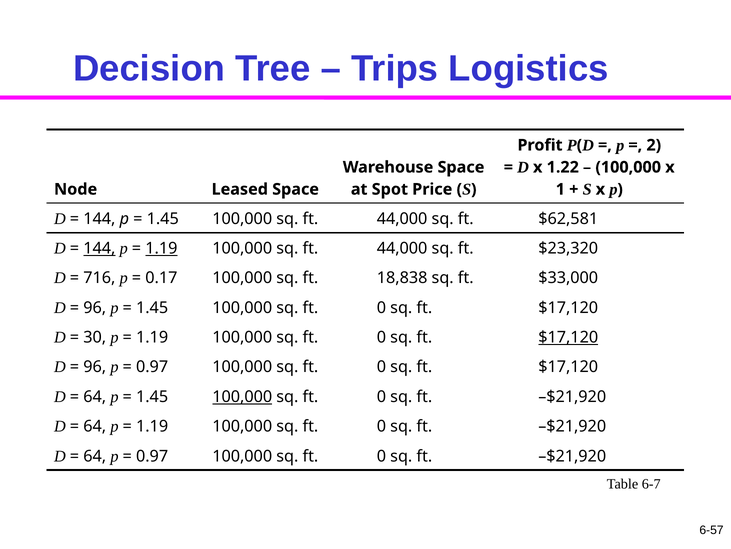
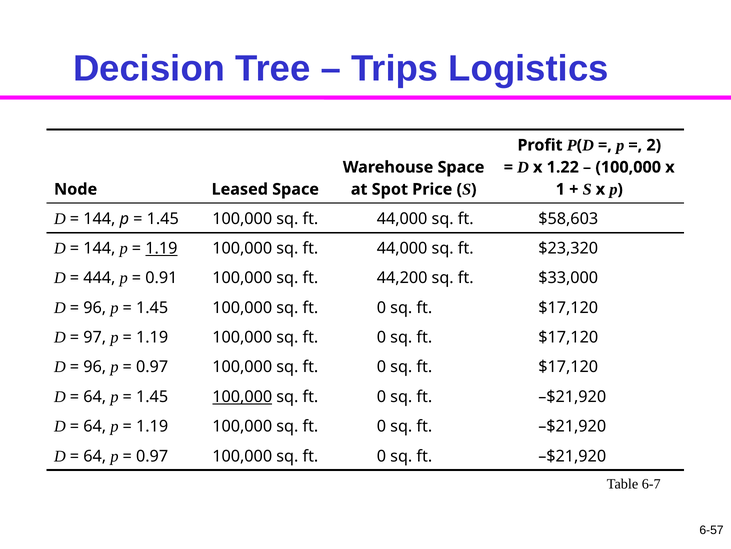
$62,581: $62,581 -> $58,603 (568, 218)
144 underline: present -> none (99, 248)
716: 716 -> 444 (99, 278)
0.17: 0.17 -> 0.91 (161, 278)
18,838: 18,838 -> 44,200 (402, 278)
30: 30 -> 97 (95, 337)
$17,120 underline: present -> none (568, 337)
